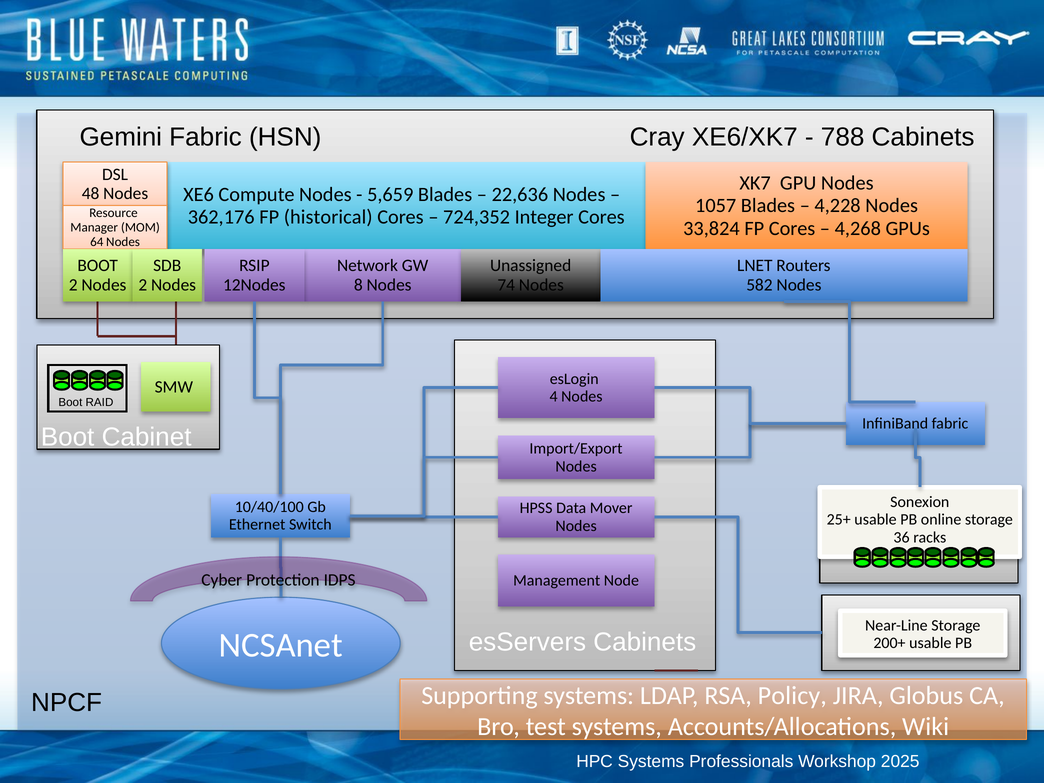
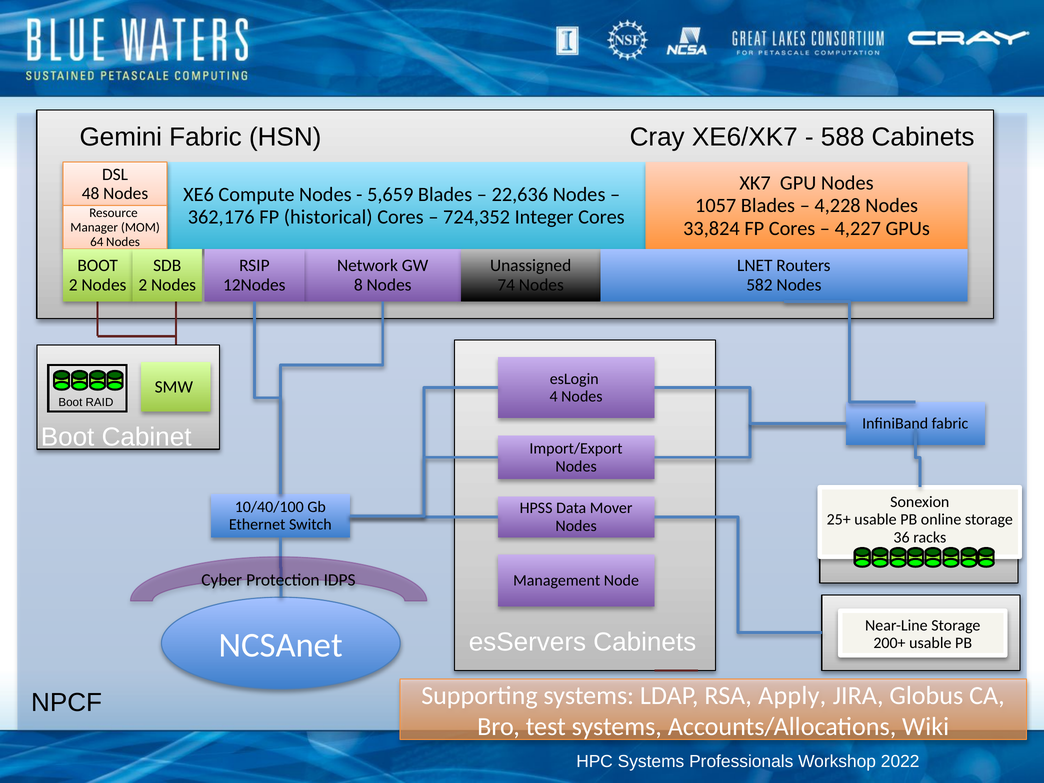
788: 788 -> 588 (843, 137)
4,268: 4,268 -> 4,227 (858, 228)
Policy: Policy -> Apply (792, 695)
2025: 2025 -> 2022 (900, 762)
